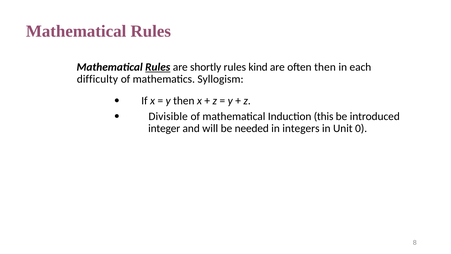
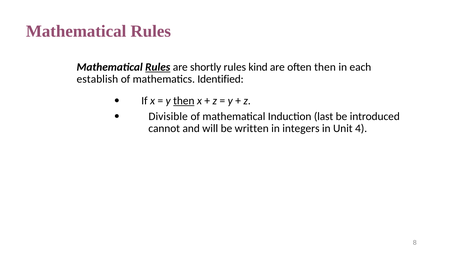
difficulty: difficulty -> establish (97, 79)
Syllogism: Syllogism -> Identified (221, 79)
then underline: none -> present (184, 101)
this: this -> last (324, 116)
integer: integer -> cannot (164, 128)
needed: needed -> written (252, 128)
0: 0 -> 4 (361, 128)
